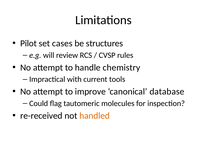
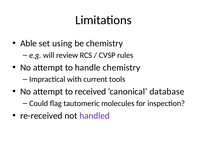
Pilot: Pilot -> Able (28, 43)
cases: cases -> using (62, 43)
be structures: structures -> chemistry (104, 43)
improve: improve -> received (90, 92)
handled colour: orange -> purple (95, 116)
